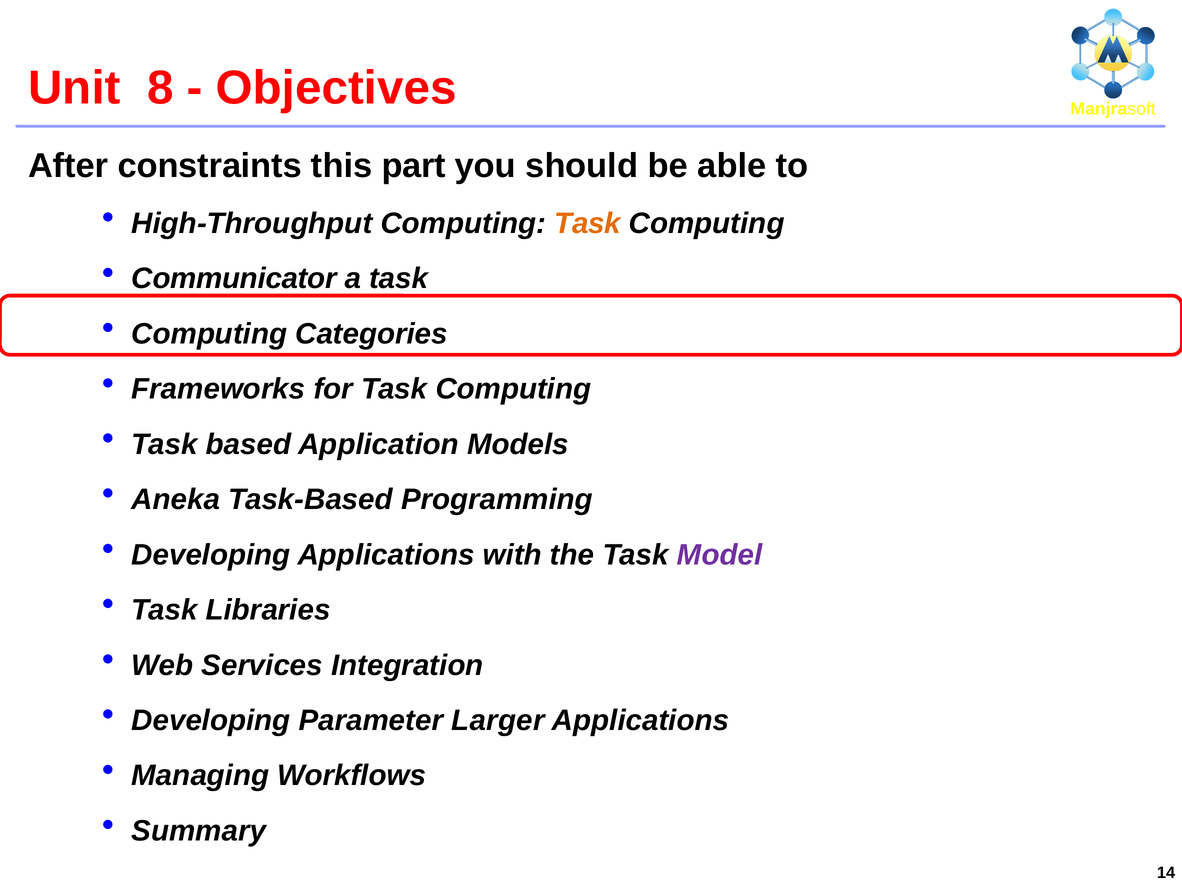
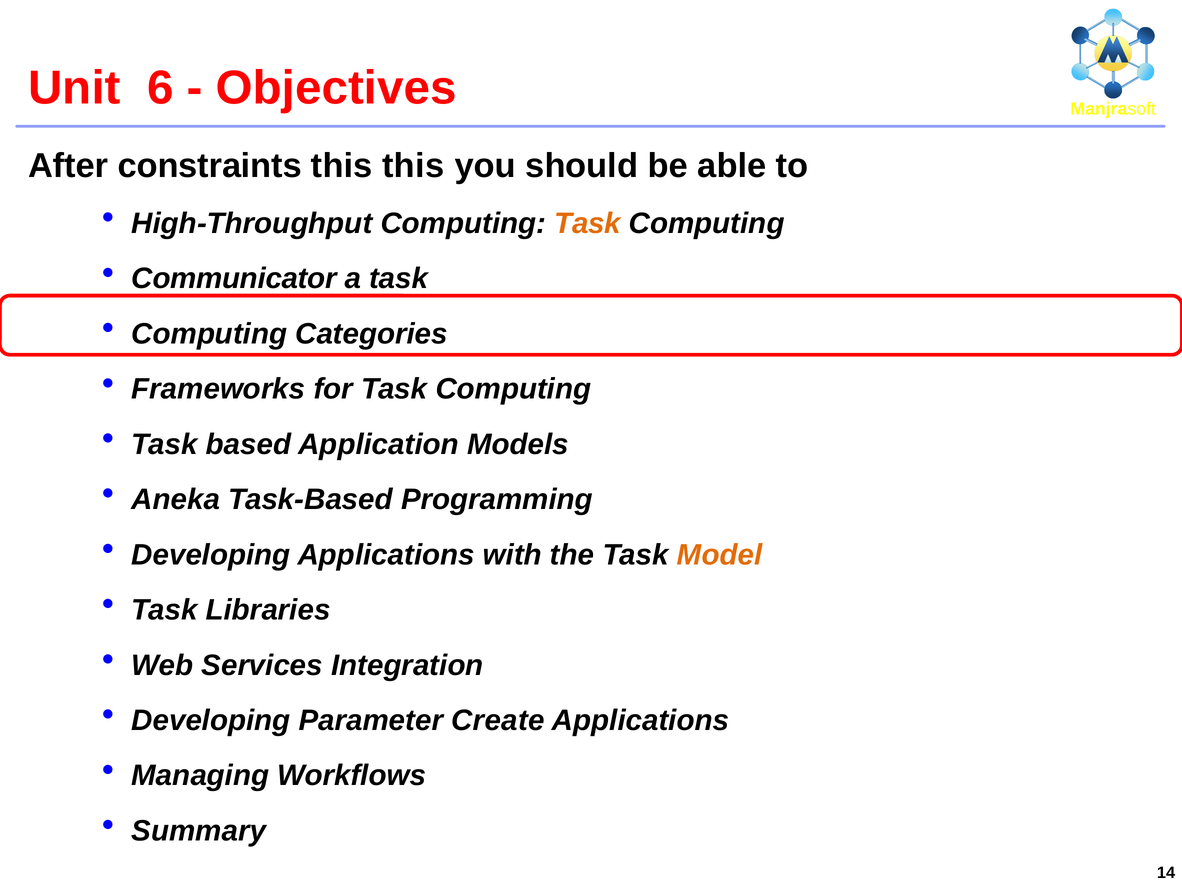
8: 8 -> 6 (160, 88)
this part: part -> this (413, 166)
Model colour: purple -> orange (720, 555)
Larger: Larger -> Create (498, 720)
